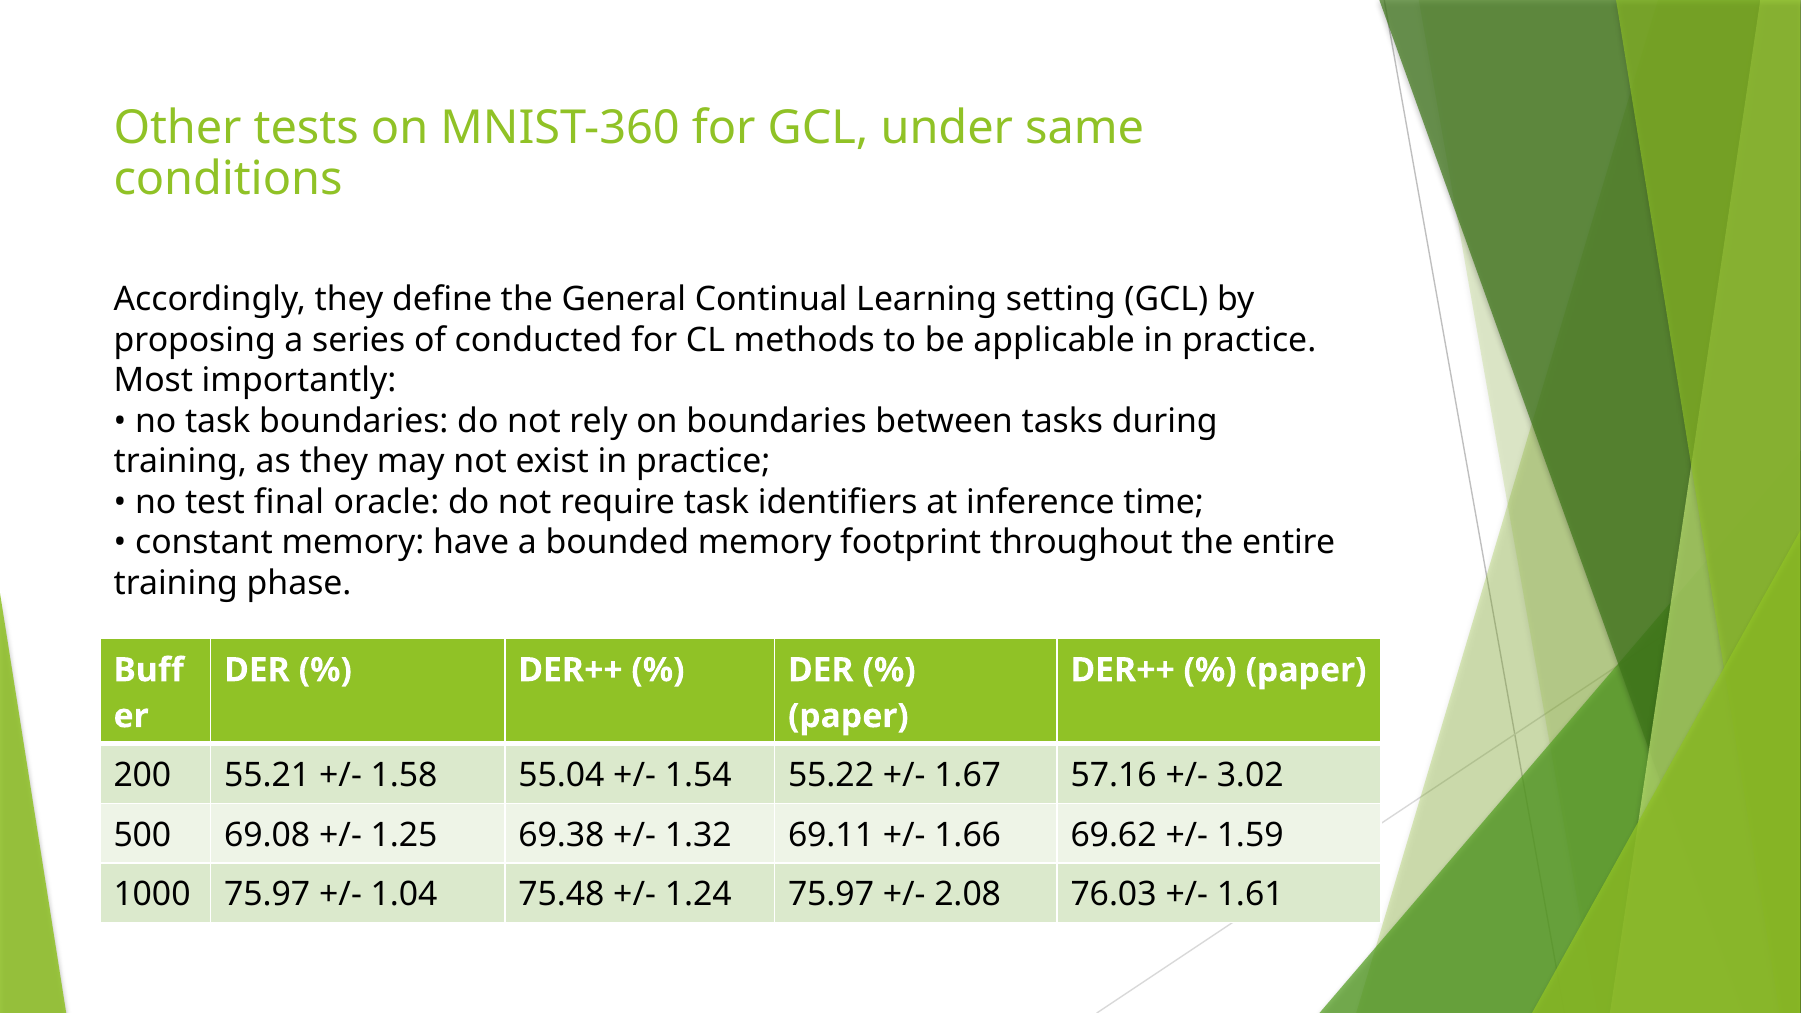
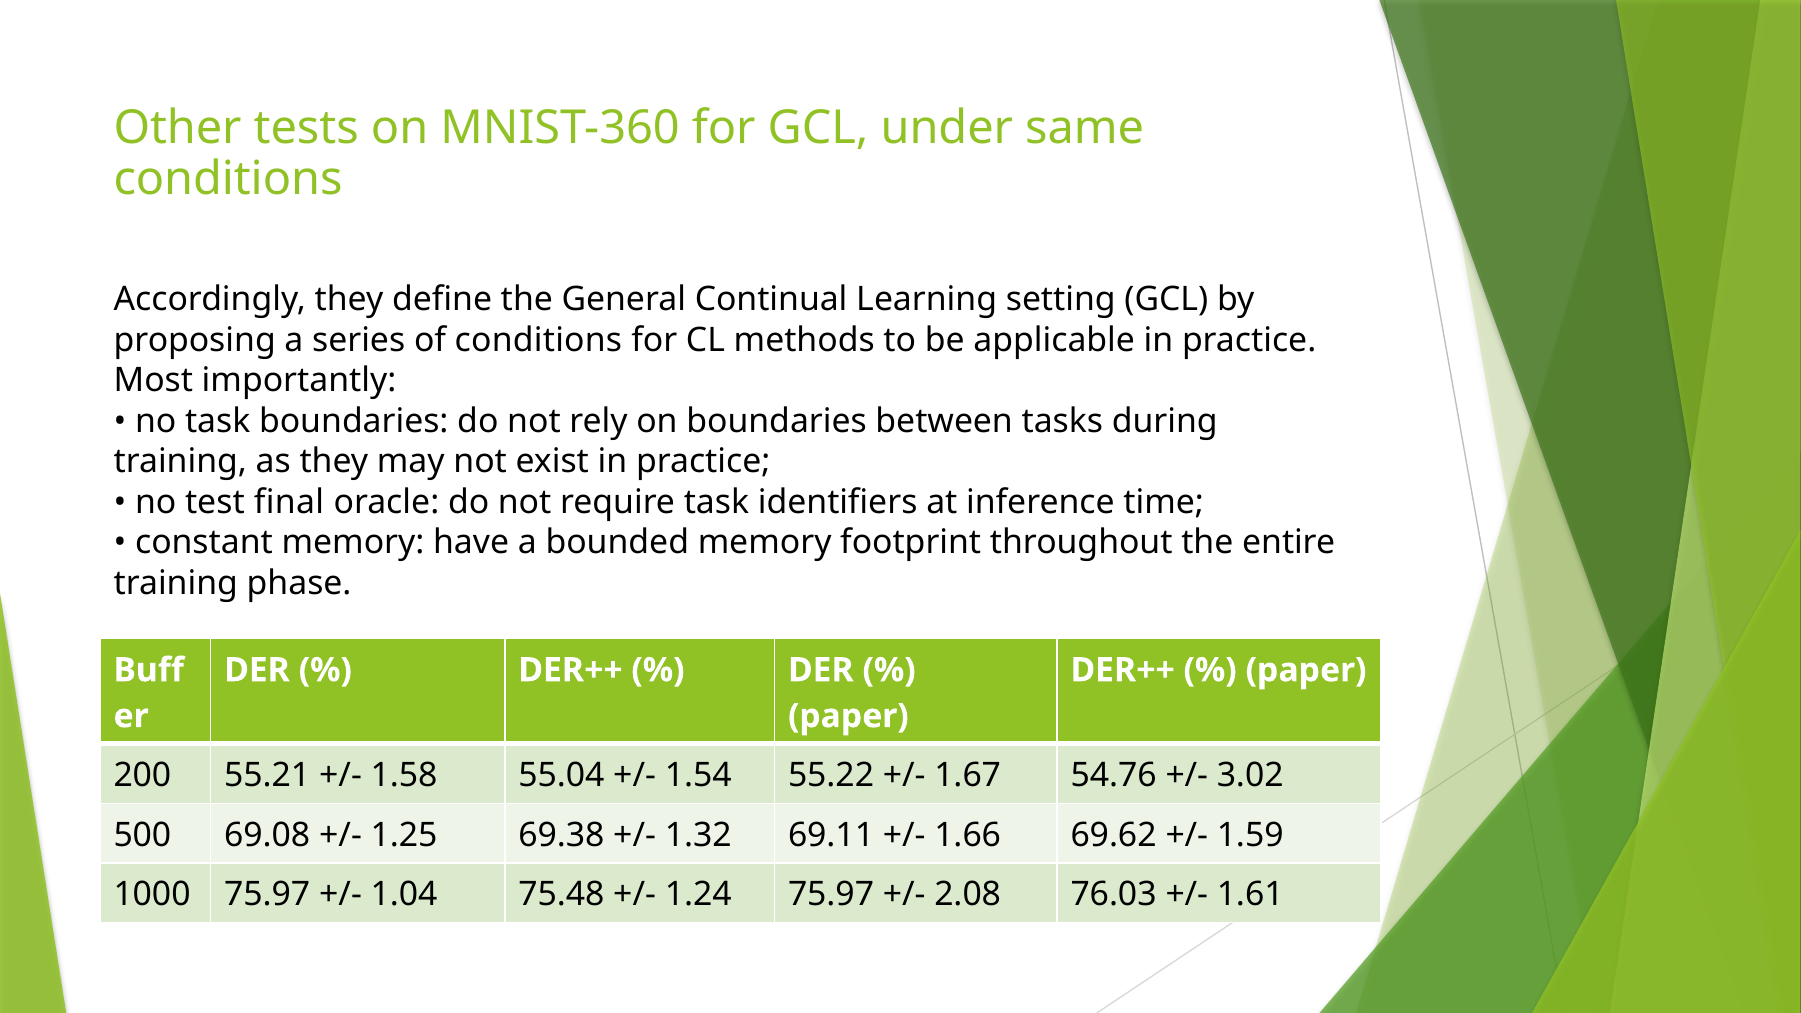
of conducted: conducted -> conditions (538, 340)
57.16: 57.16 -> 54.76 (1114, 776)
